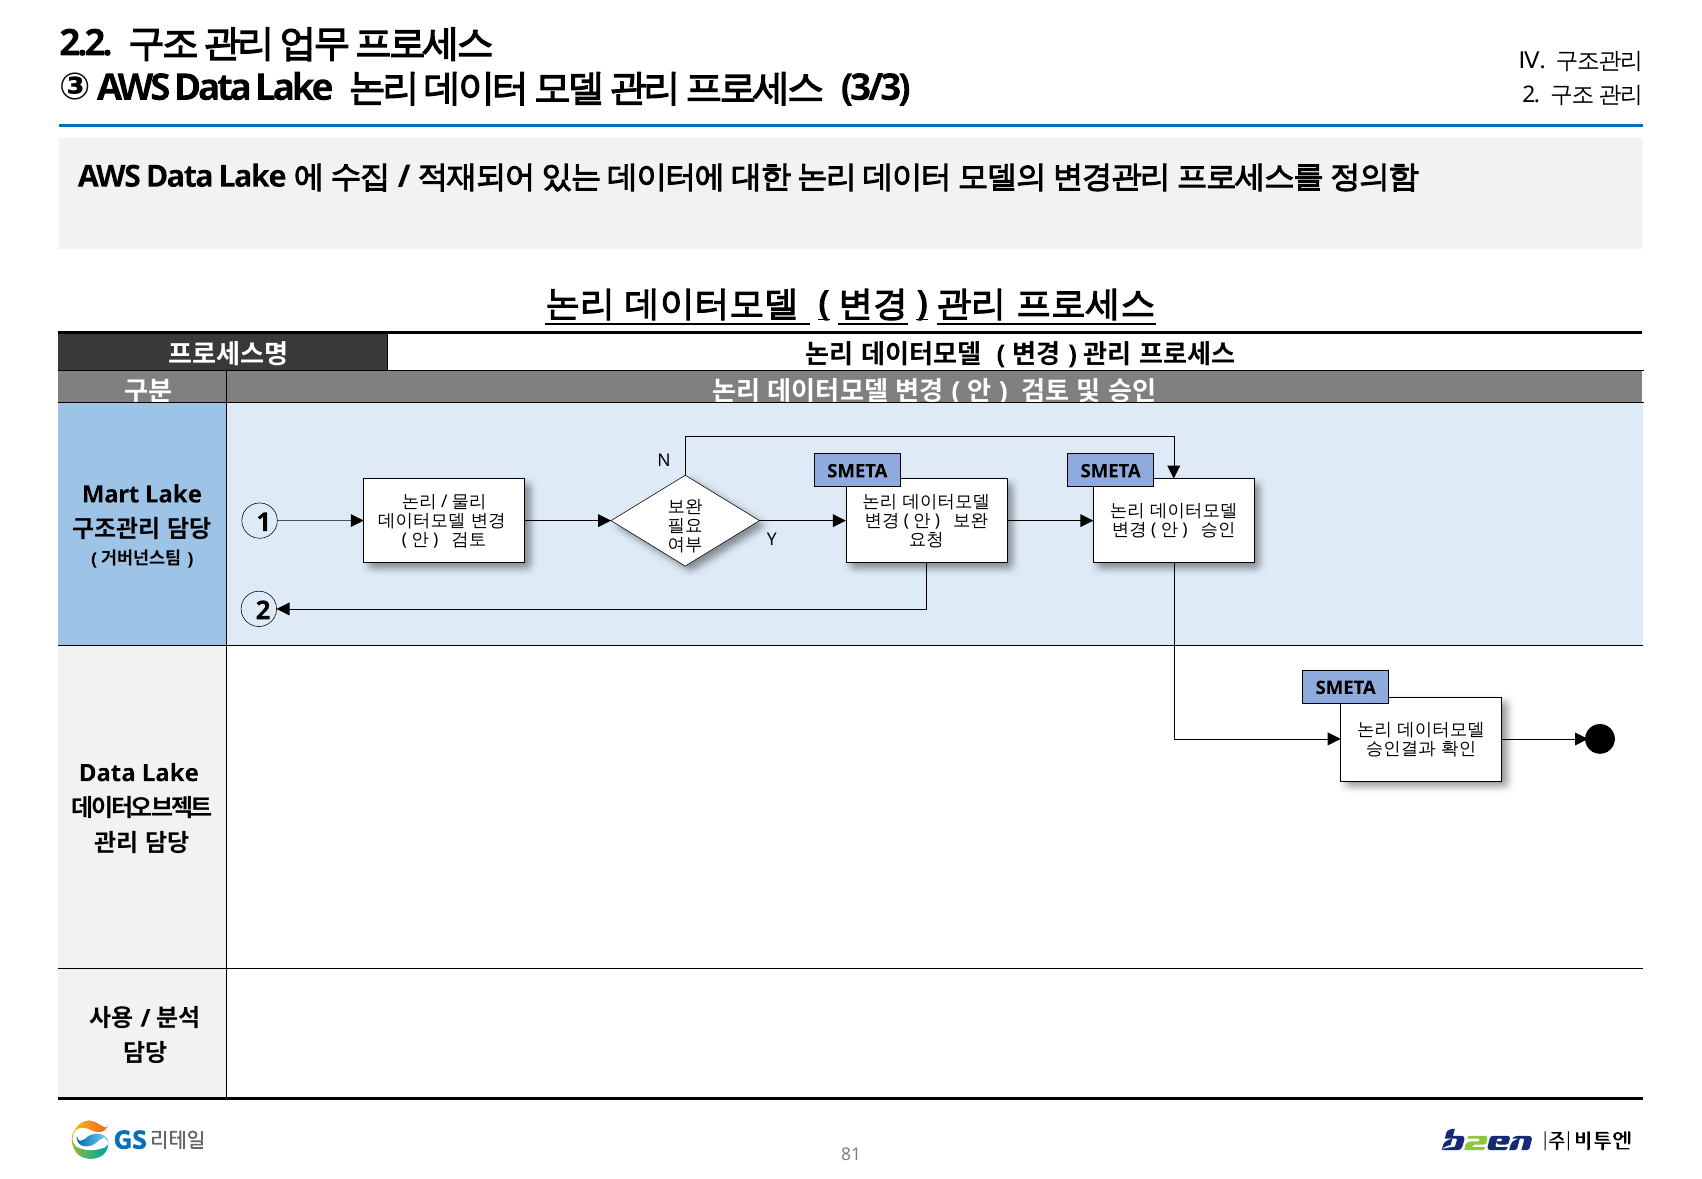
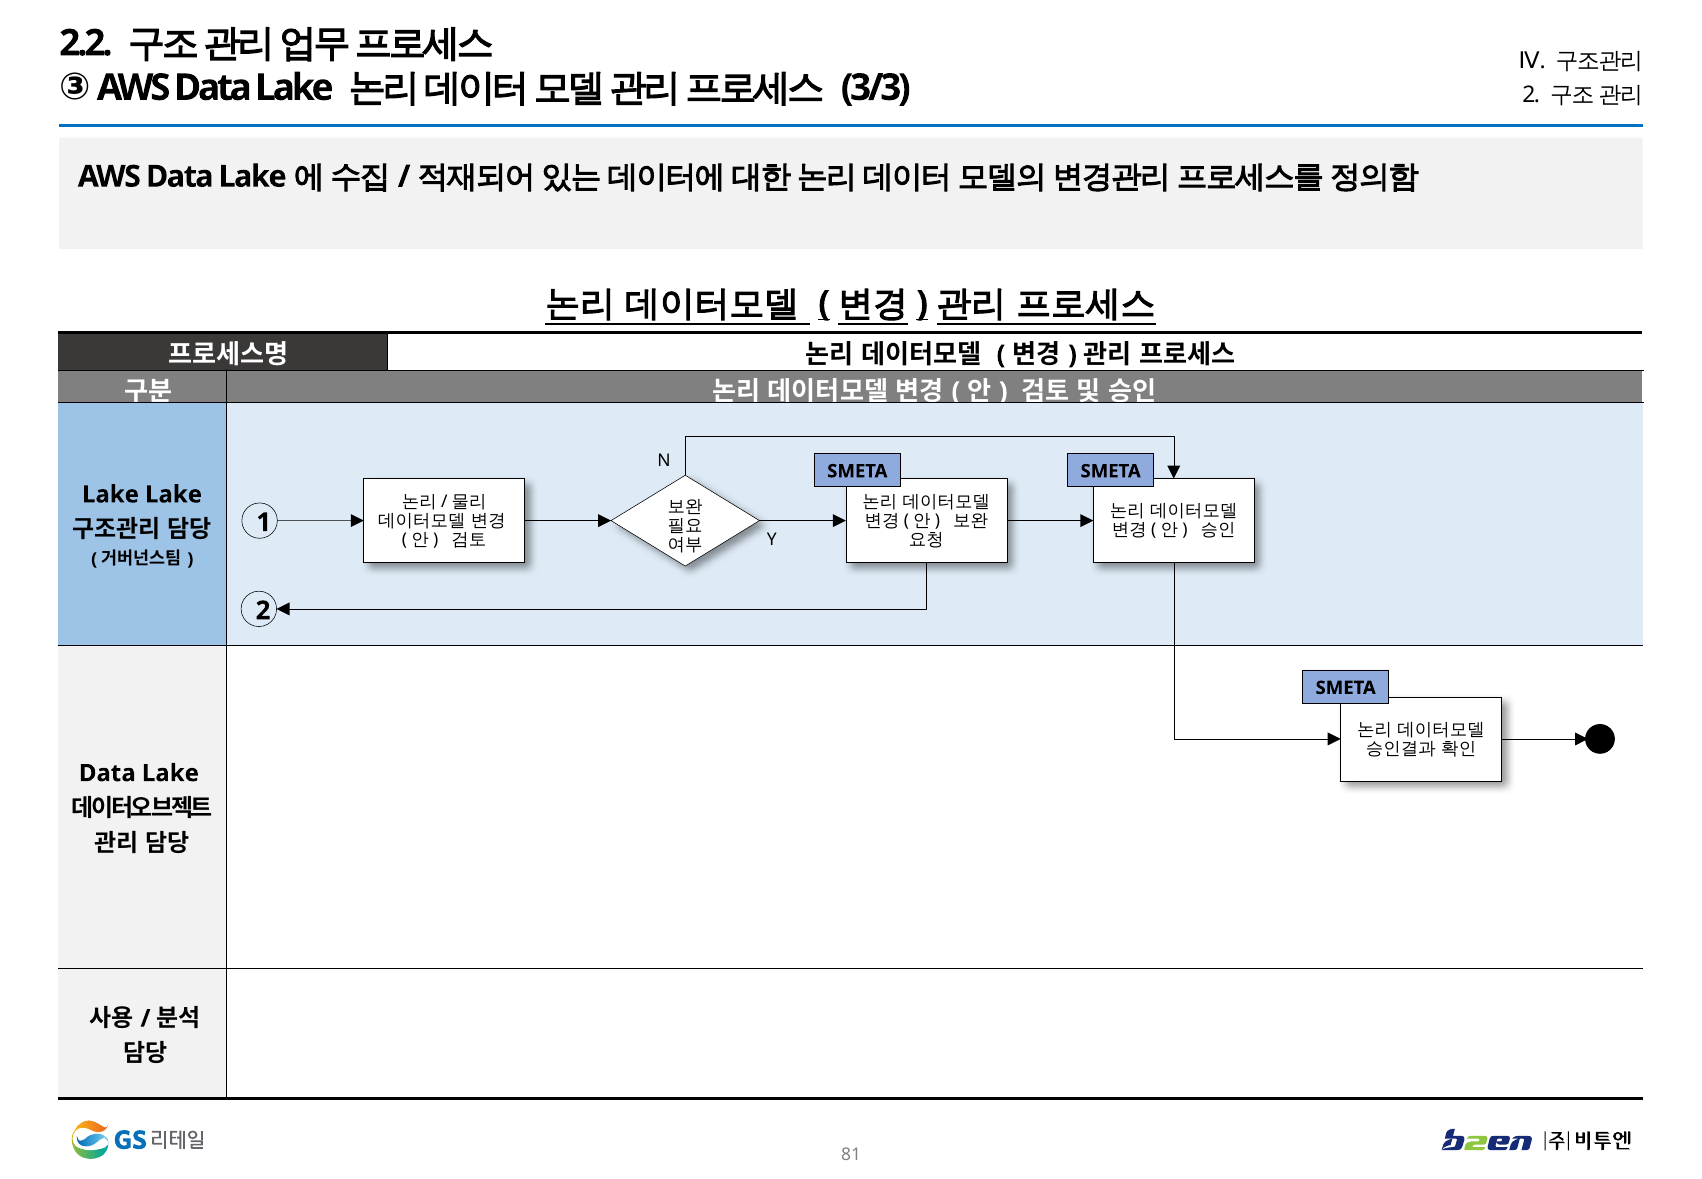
Mart: Mart -> Lake (110, 494)
